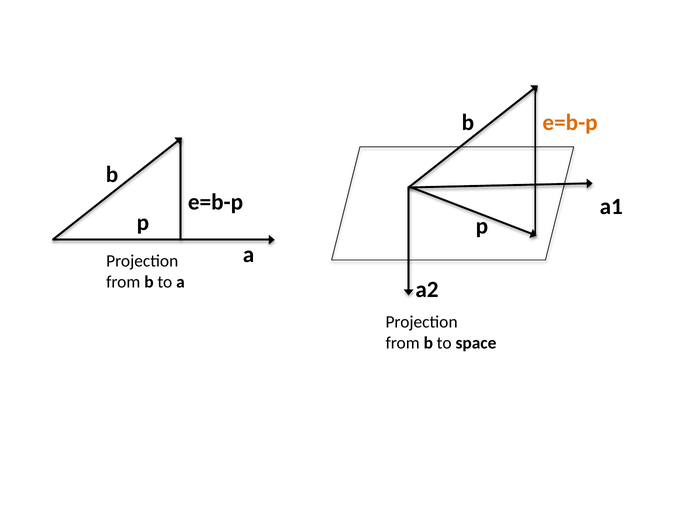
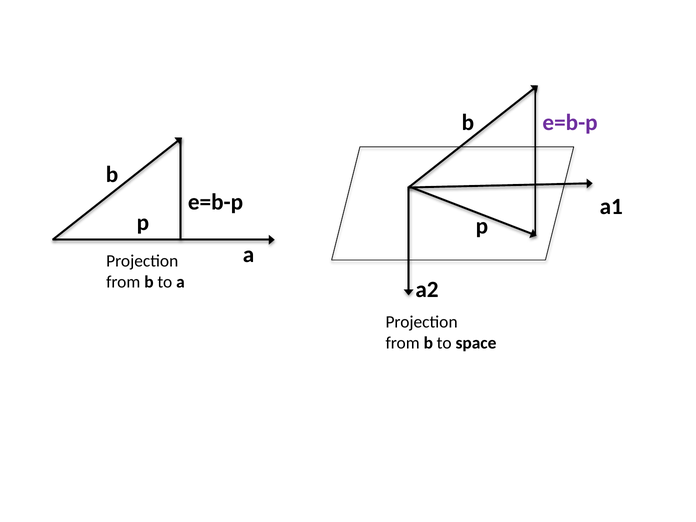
e=b-p colour: orange -> purple (570, 122)
